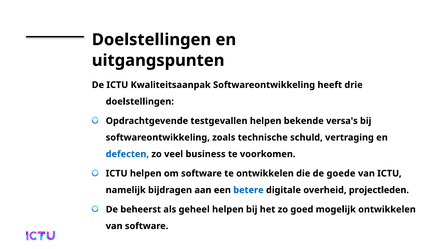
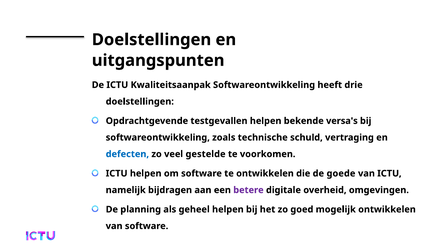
business: business -> gestelde (206, 154)
betere colour: blue -> purple (248, 190)
projectleden: projectleden -> omgevingen (379, 190)
beheerst: beheerst -> planning (141, 209)
